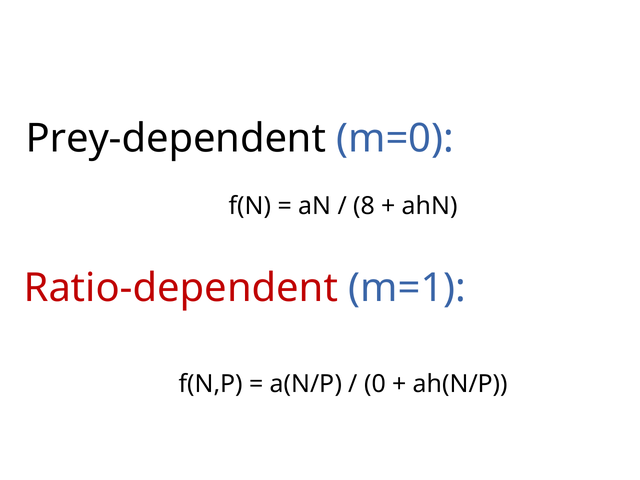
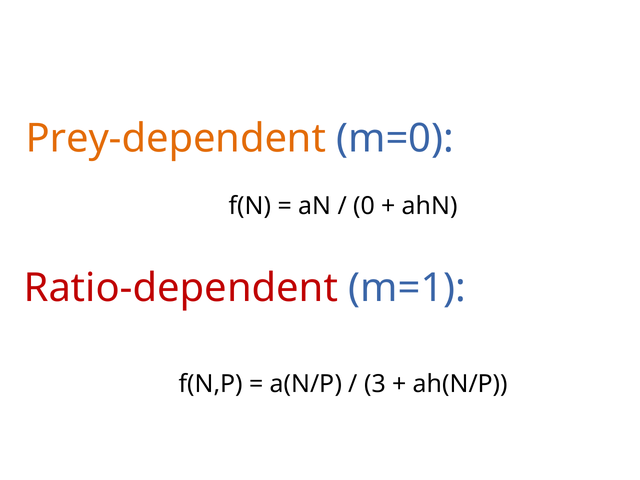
Prey-dependent colour: black -> orange (176, 139)
8: 8 -> 0 (364, 206)
0: 0 -> 3 (375, 384)
